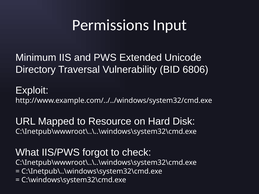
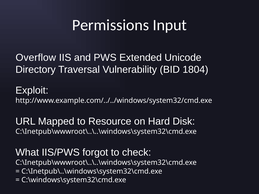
Minimum: Minimum -> Overflow (36, 58)
6806: 6806 -> 1804 (195, 70)
